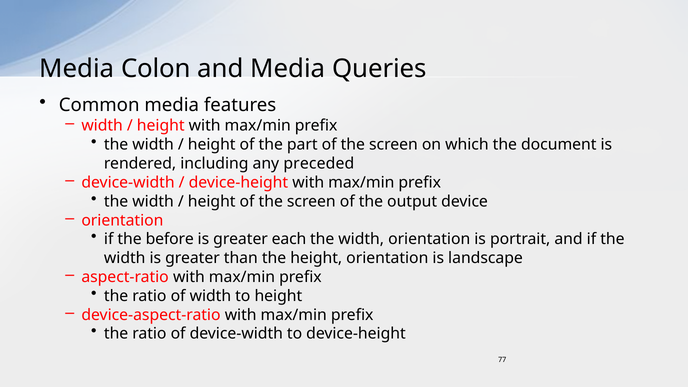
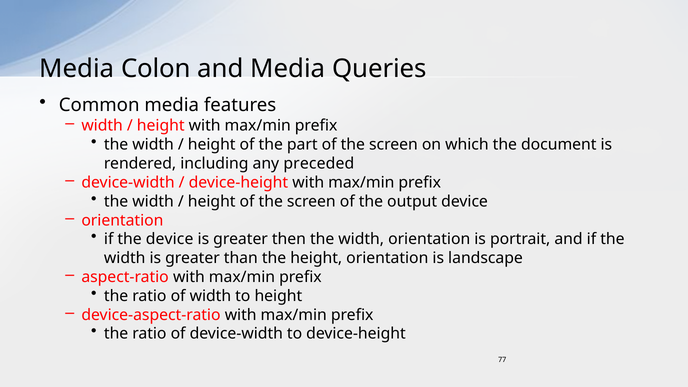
the before: before -> device (170, 239)
each: each -> then (289, 239)
